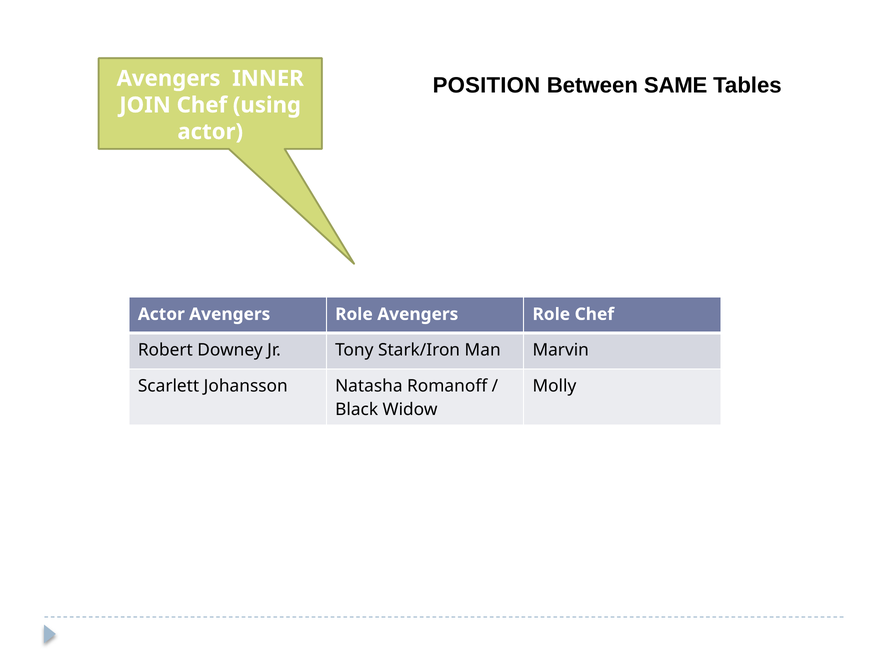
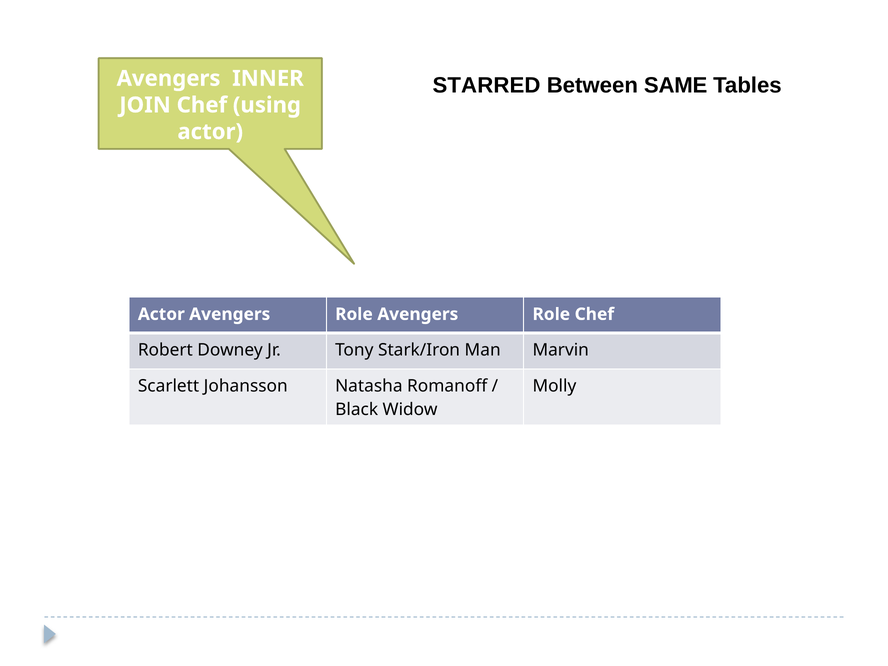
POSITION: POSITION -> STARRED (487, 85)
